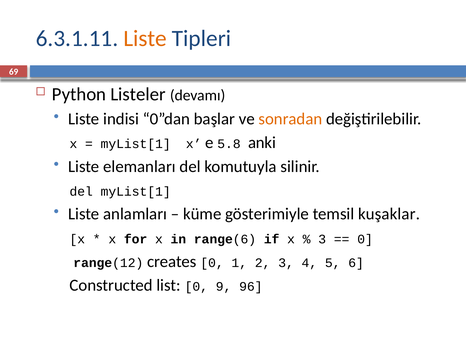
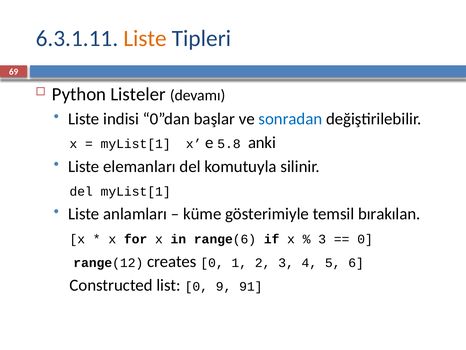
sonradan colour: orange -> blue (290, 119)
kuşaklar: kuşaklar -> bırakılan (389, 214)
96: 96 -> 91 (251, 286)
